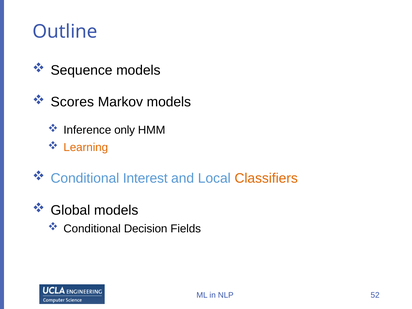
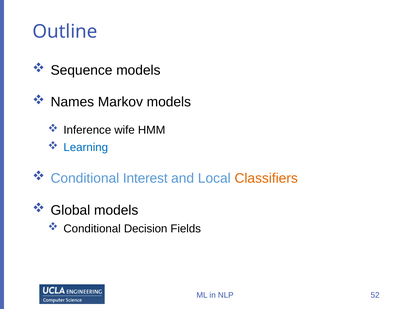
Scores: Scores -> Names (72, 102)
only: only -> wife (125, 130)
Learning colour: orange -> blue (86, 147)
